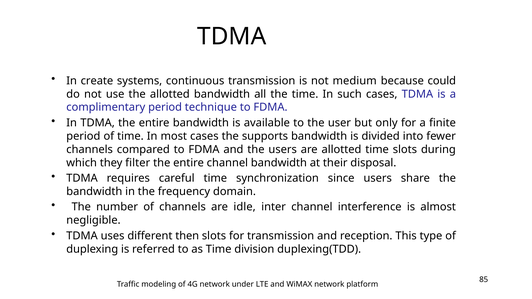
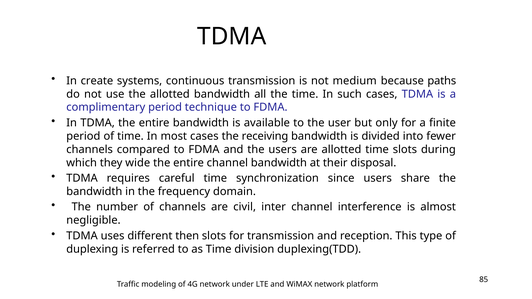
could: could -> paths (442, 81)
supports: supports -> receiving (265, 136)
filter: filter -> wide (138, 163)
idle: idle -> civil (245, 207)
